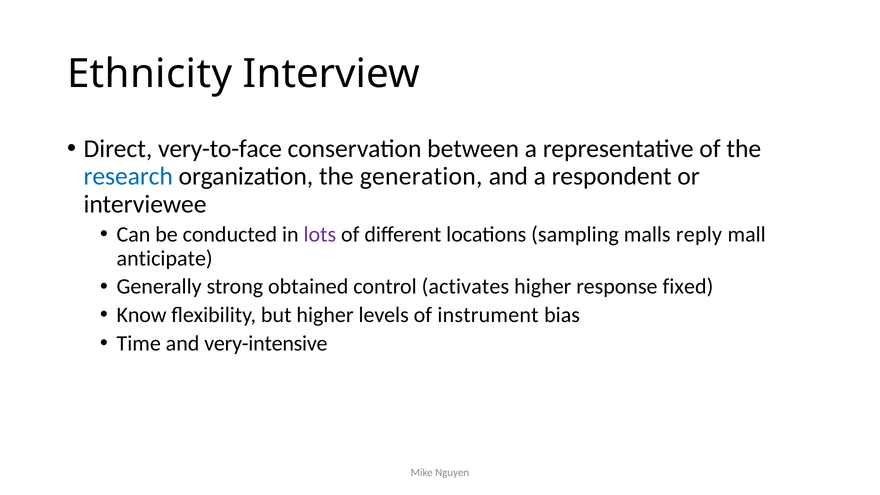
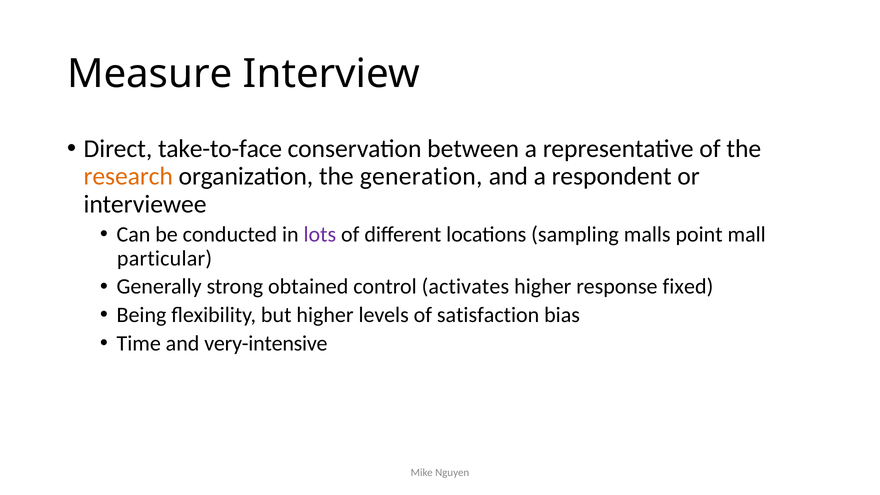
Ethnicity: Ethnicity -> Measure (150, 74)
very-to-face: very-to-face -> take-to-face (220, 149)
research colour: blue -> orange (128, 177)
reply: reply -> point (699, 235)
anticipate: anticipate -> particular (165, 258)
Know: Know -> Being (142, 315)
instrument: instrument -> satisfaction (488, 315)
